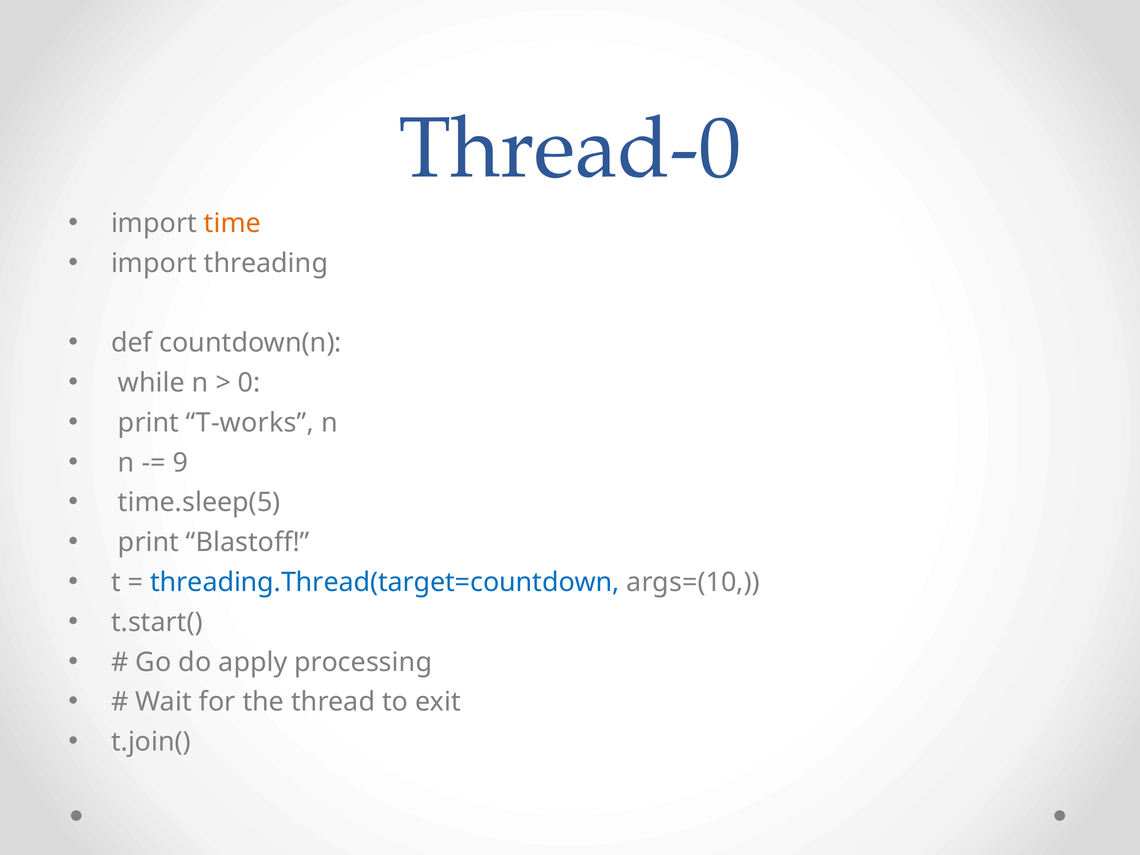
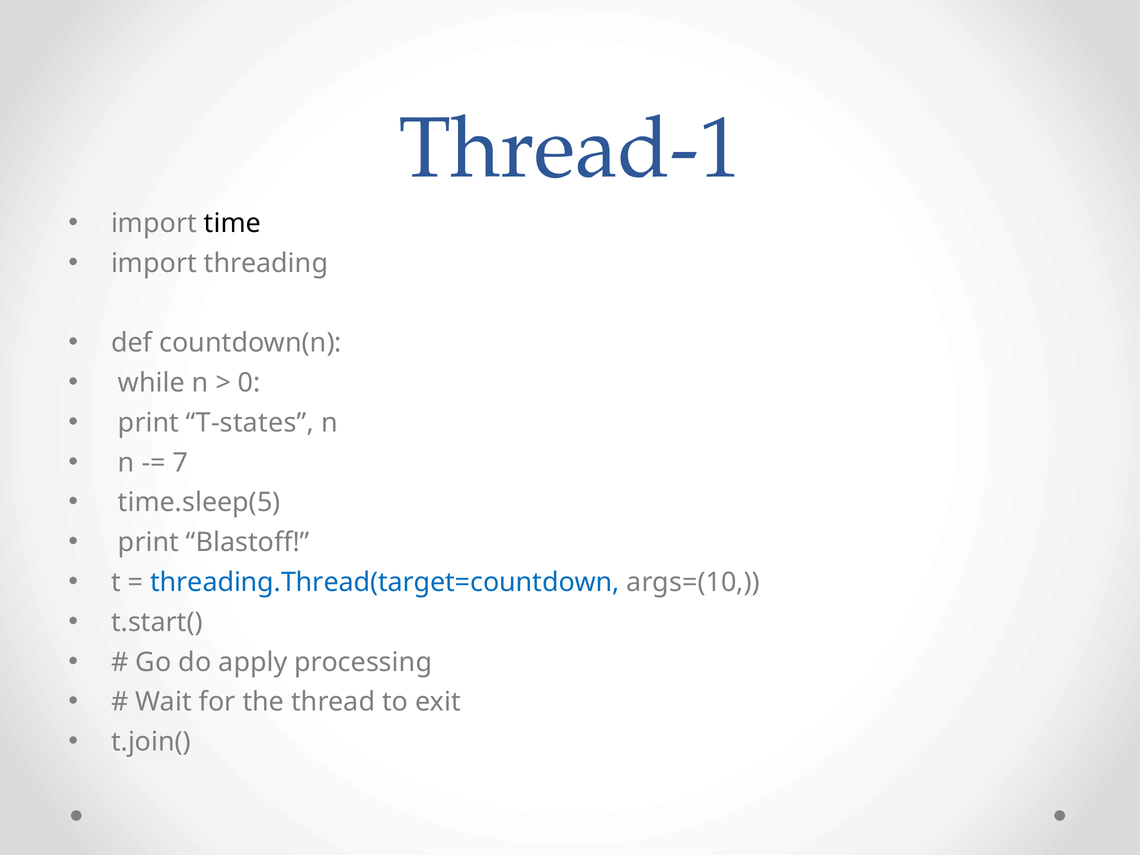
Thread-0: Thread-0 -> Thread-1 (570, 148)
time colour: orange -> black (233, 223)
T-works: T-works -> T-states (250, 423)
9: 9 -> 7 (180, 463)
